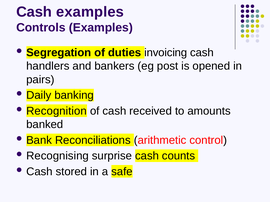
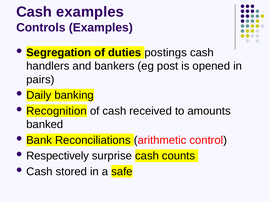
invoicing: invoicing -> postings (166, 53)
Recognising: Recognising -> Respectively (58, 156)
